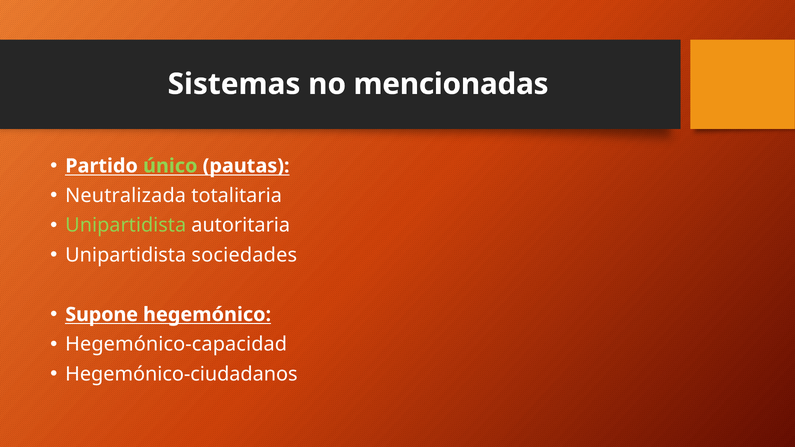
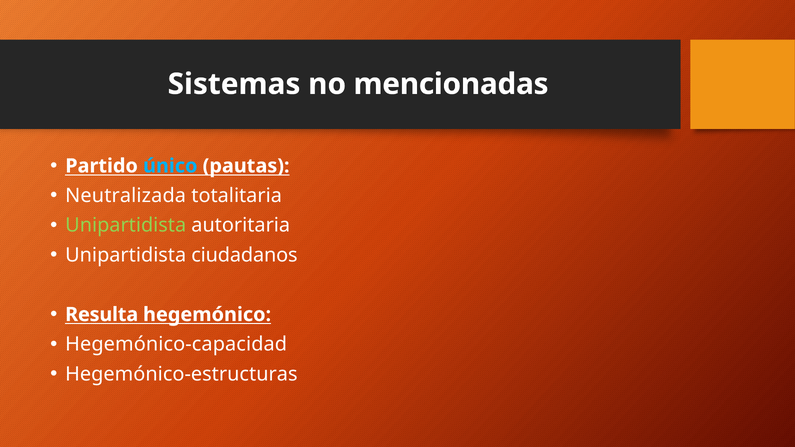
único colour: light green -> light blue (170, 166)
sociedades: sociedades -> ciudadanos (244, 255)
Supone: Supone -> Resulta (102, 315)
Hegemónico-ciudadanos: Hegemónico-ciudadanos -> Hegemónico-estructuras (181, 374)
